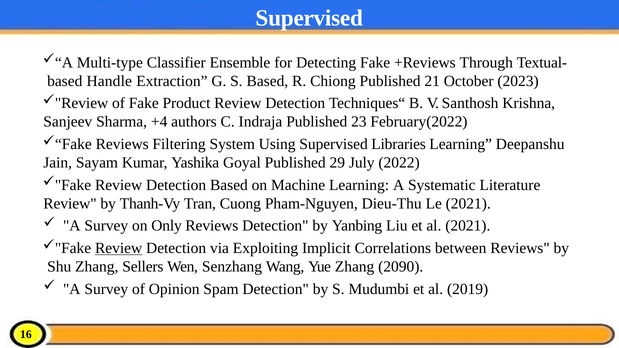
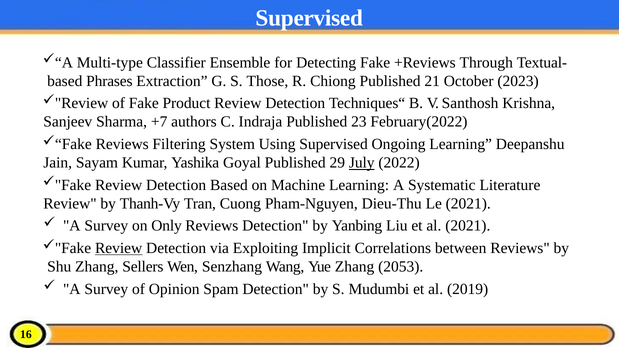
Handle: Handle -> Phrases (109, 81)
S Based: Based -> Those (267, 81)
+4: +4 -> +7 (159, 122)
Libraries: Libraries -> Ongoing (399, 144)
July underline: none -> present (362, 163)
2090: 2090 -> 2053 (401, 267)
